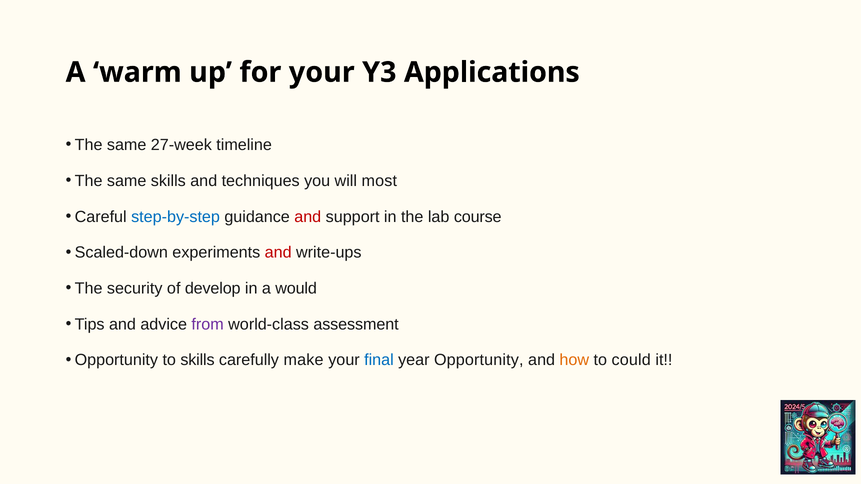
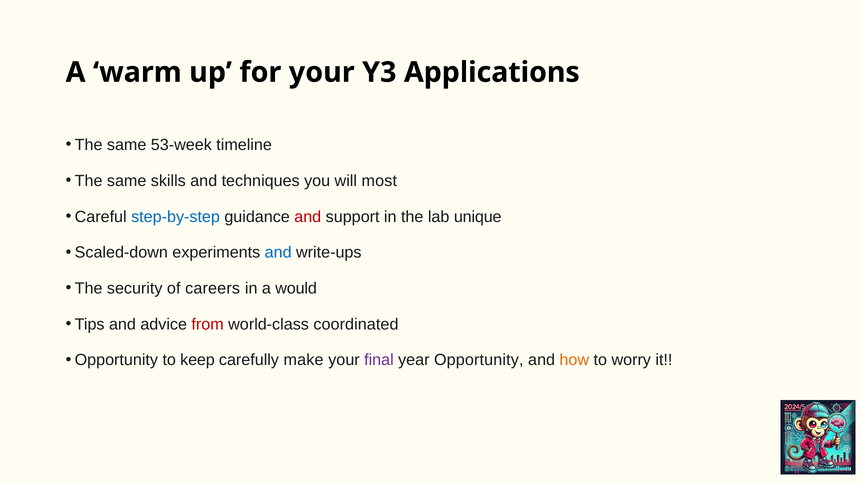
27-week: 27-week -> 53-week (181, 145)
course: course -> unique (478, 217)
and colour: red -> blue (278, 253)
develop: develop -> careers (213, 289)
from colour: purple -> red (208, 324)
assessment: assessment -> coordinated (356, 324)
to skills: skills -> keep (197, 360)
final colour: blue -> purple (379, 360)
could: could -> worry (631, 360)
